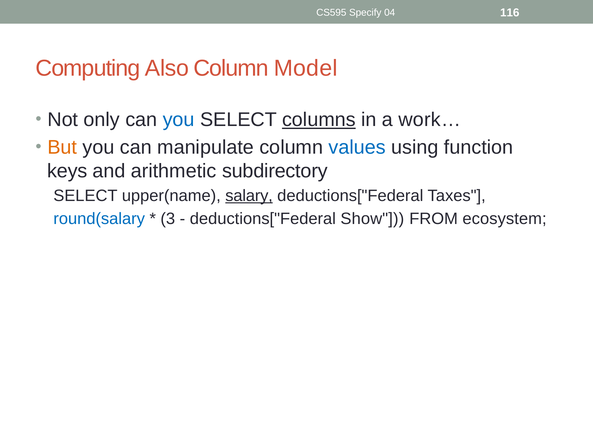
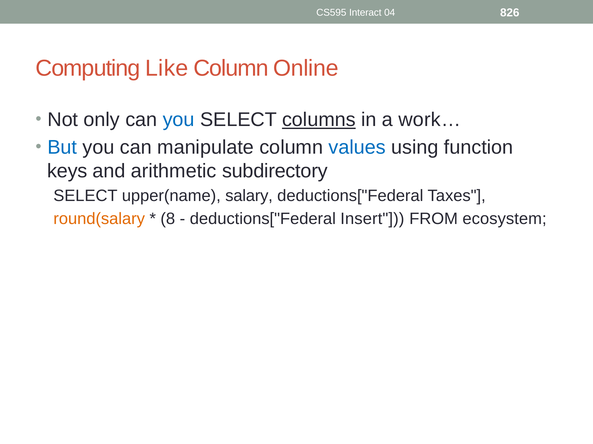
Specify: Specify -> Interact (365, 13)
116: 116 -> 826 (510, 13)
Also: Also -> Like (167, 68)
Model: Model -> Online (306, 68)
But colour: orange -> blue (62, 148)
salary underline: present -> none (249, 196)
round(salary colour: blue -> orange (99, 219)
3: 3 -> 8 (168, 219)
Show: Show -> Insert (372, 219)
